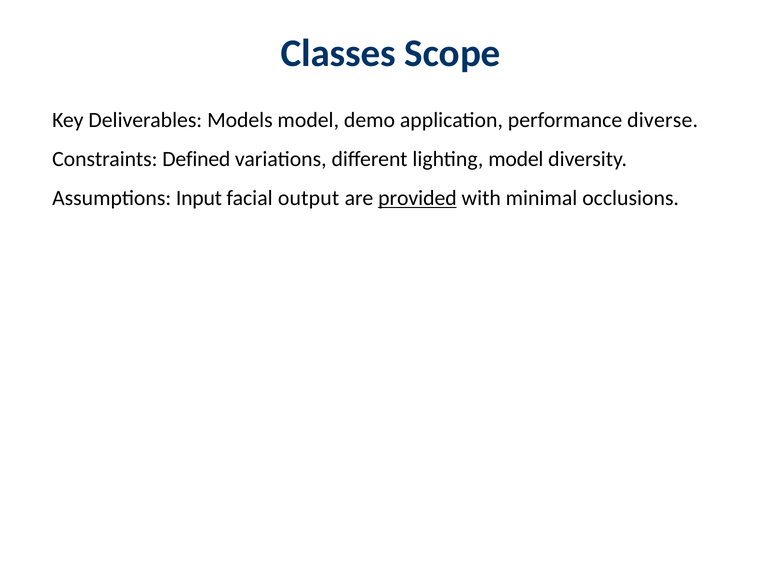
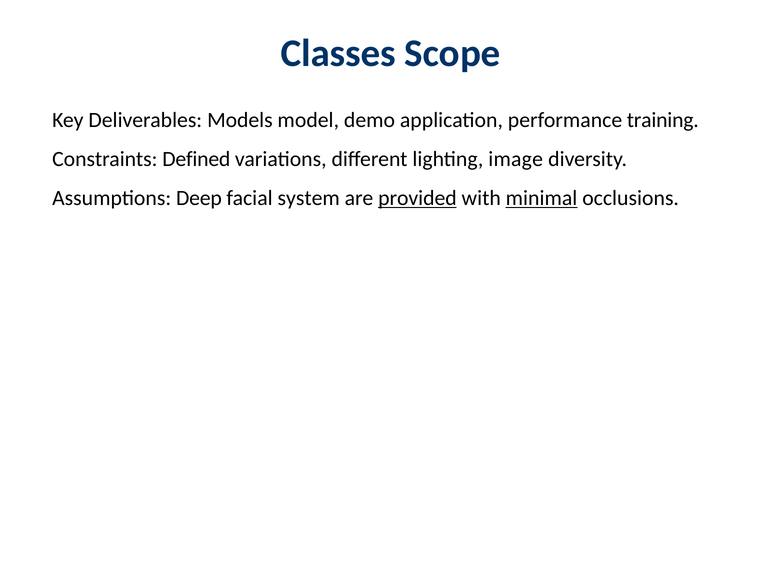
diverse: diverse -> training (663, 120)
lighting model: model -> image (516, 159)
Input: Input -> Deep (199, 198)
output: output -> system (309, 198)
minimal underline: none -> present (542, 198)
